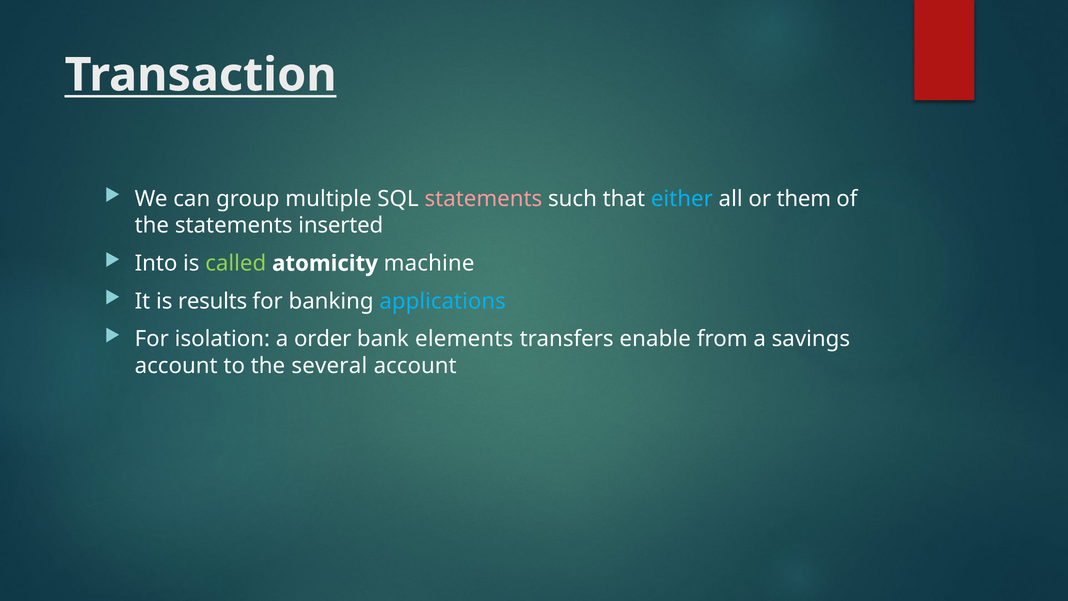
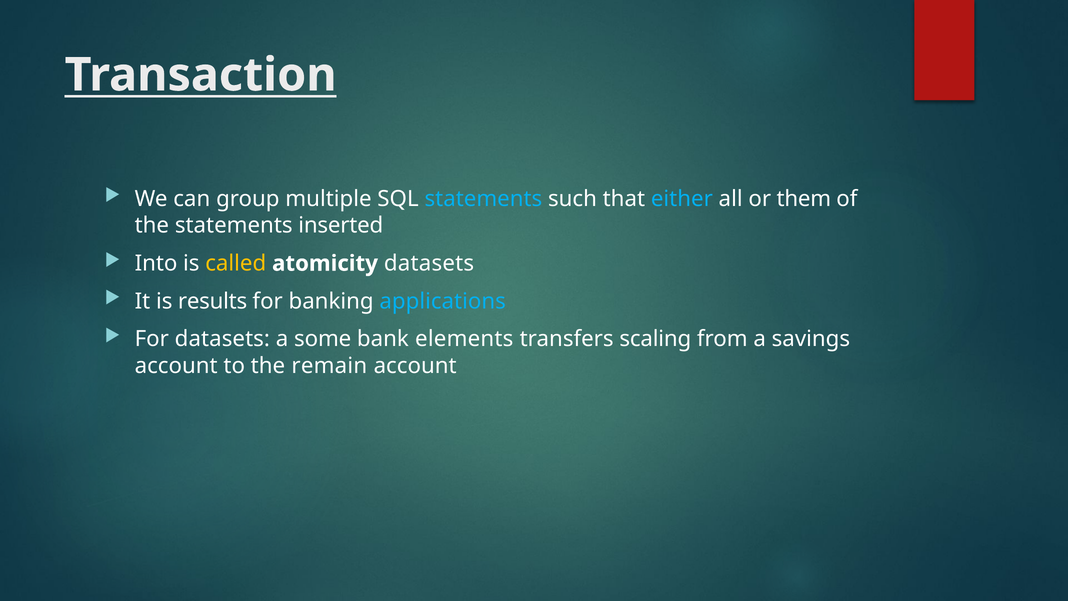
statements colour: pink -> light blue (483, 199)
called colour: light green -> yellow (236, 263)
atomicity machine: machine -> datasets (429, 263)
For isolation: isolation -> datasets (222, 339)
order: order -> some (323, 339)
enable: enable -> scaling (655, 339)
several: several -> remain (329, 366)
